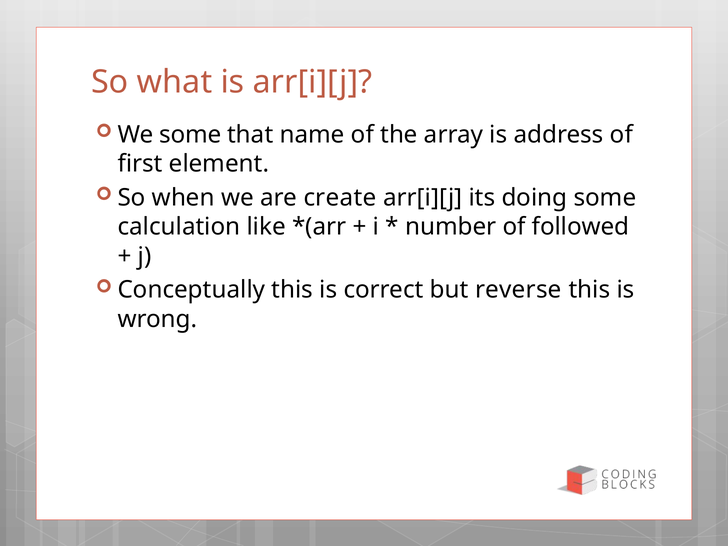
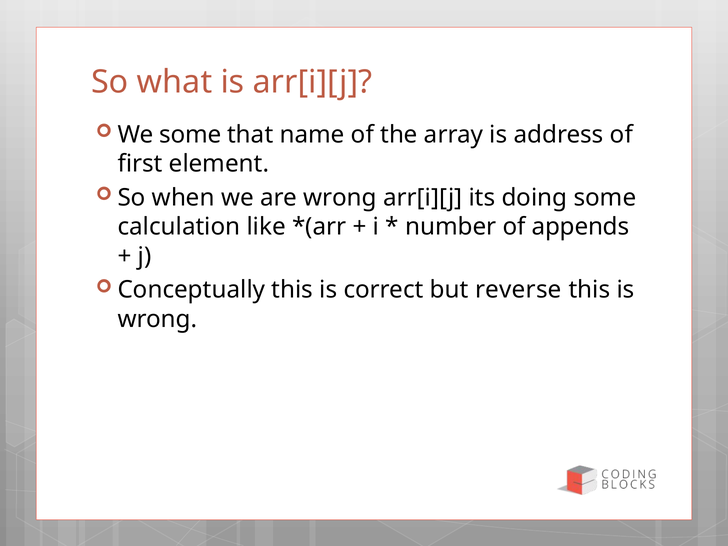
are create: create -> wrong (340, 198)
followed: followed -> appends (581, 227)
